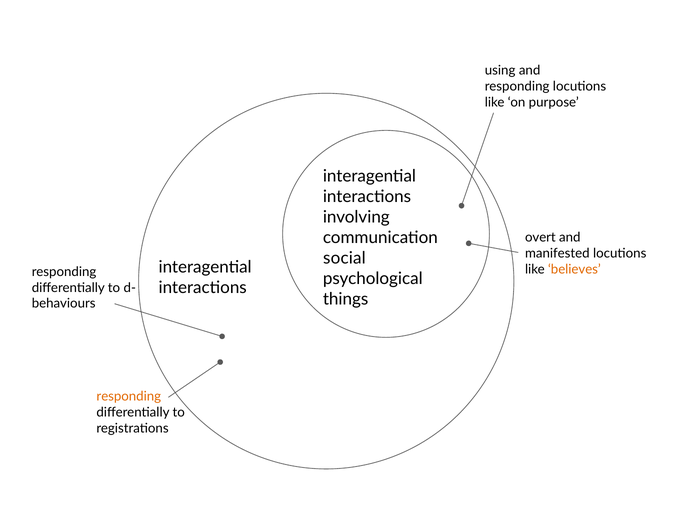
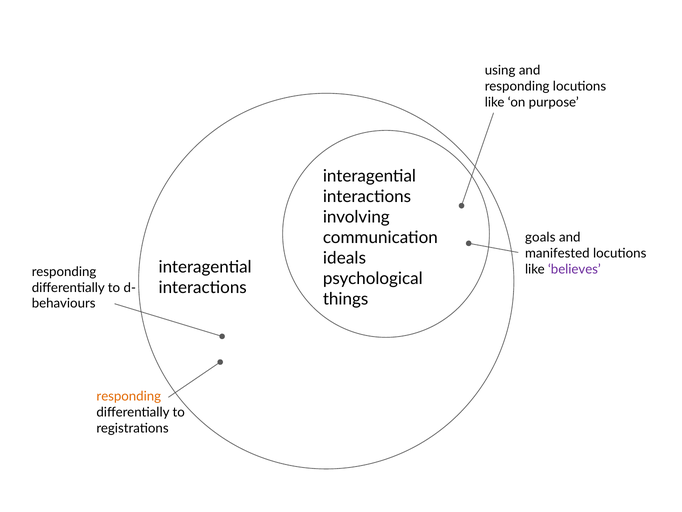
overt: overt -> goals (540, 237)
social: social -> ideals (344, 258)
believes colour: orange -> purple (574, 269)
